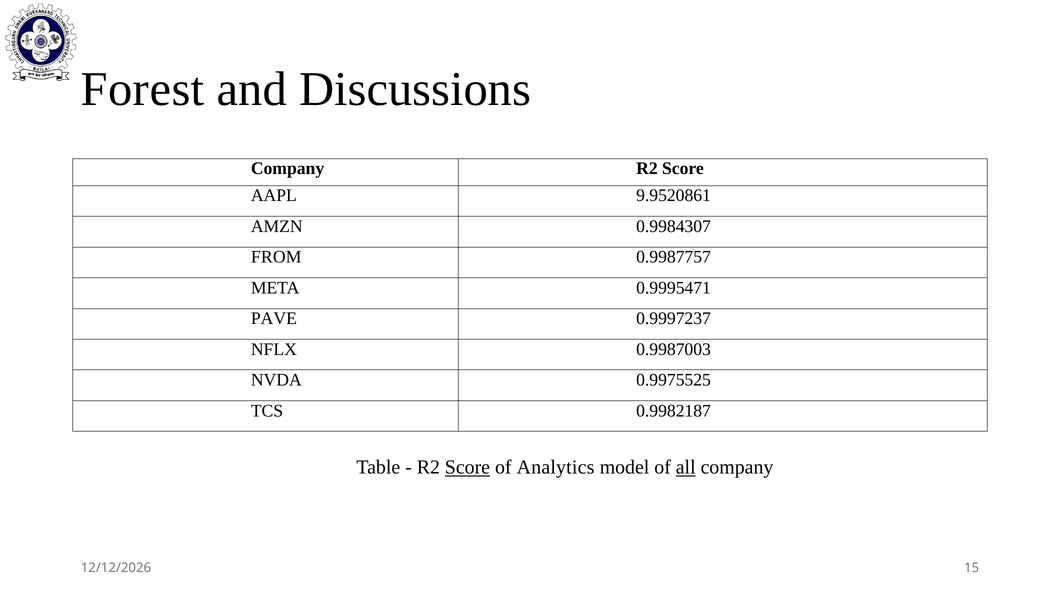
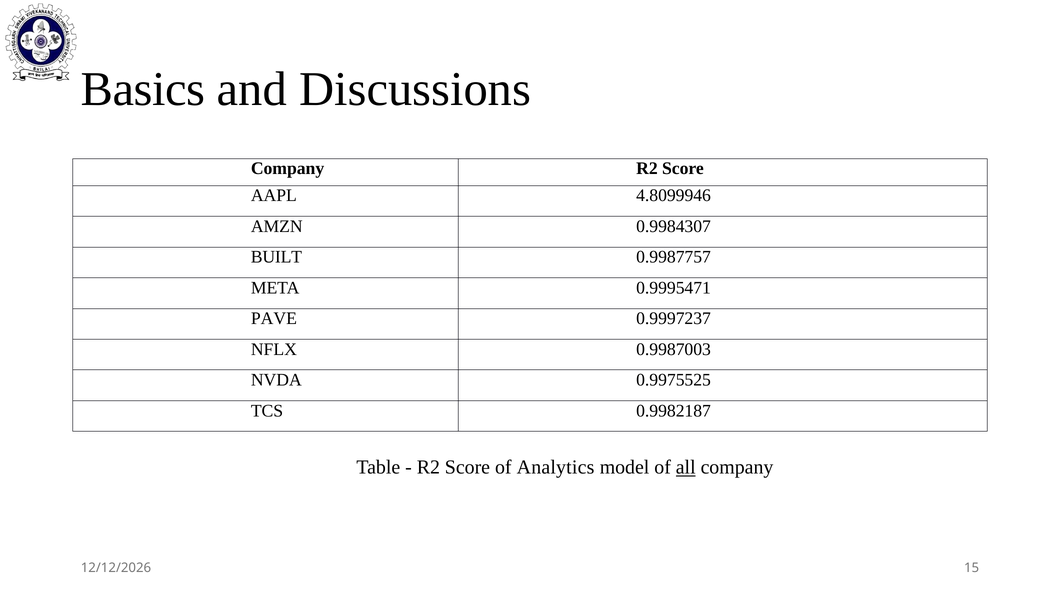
Forest: Forest -> Basics (143, 89)
9.9520861: 9.9520861 -> 4.8099946 (674, 196)
FROM: FROM -> BUILT (276, 257)
Score underline: present -> none (467, 468)
